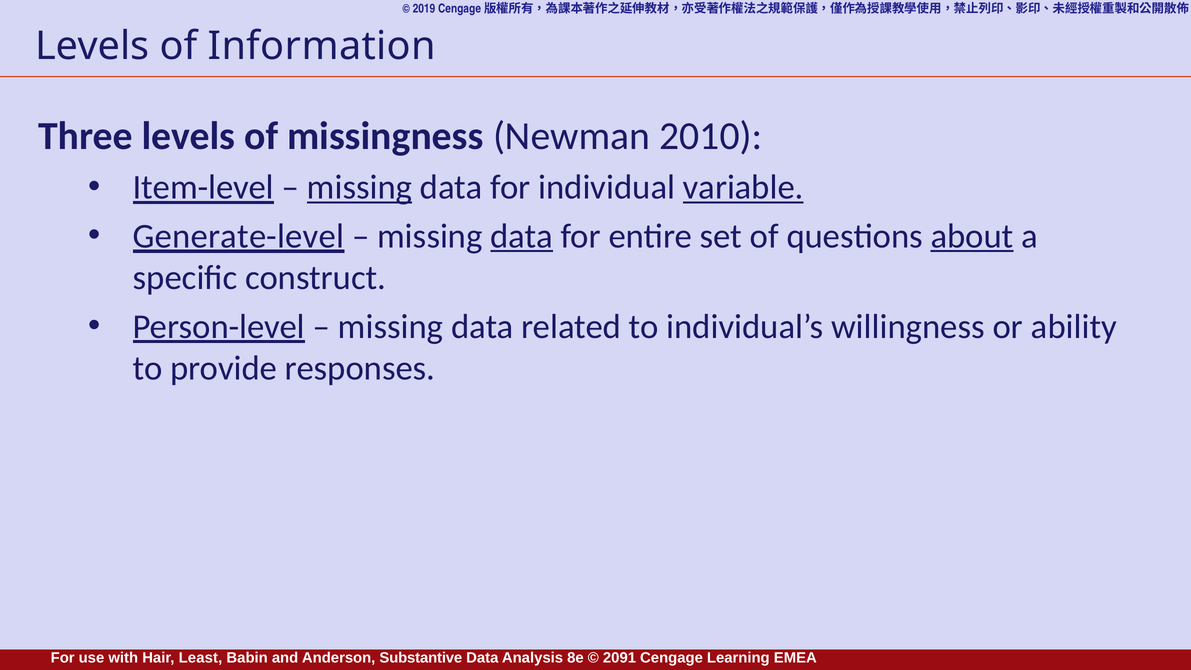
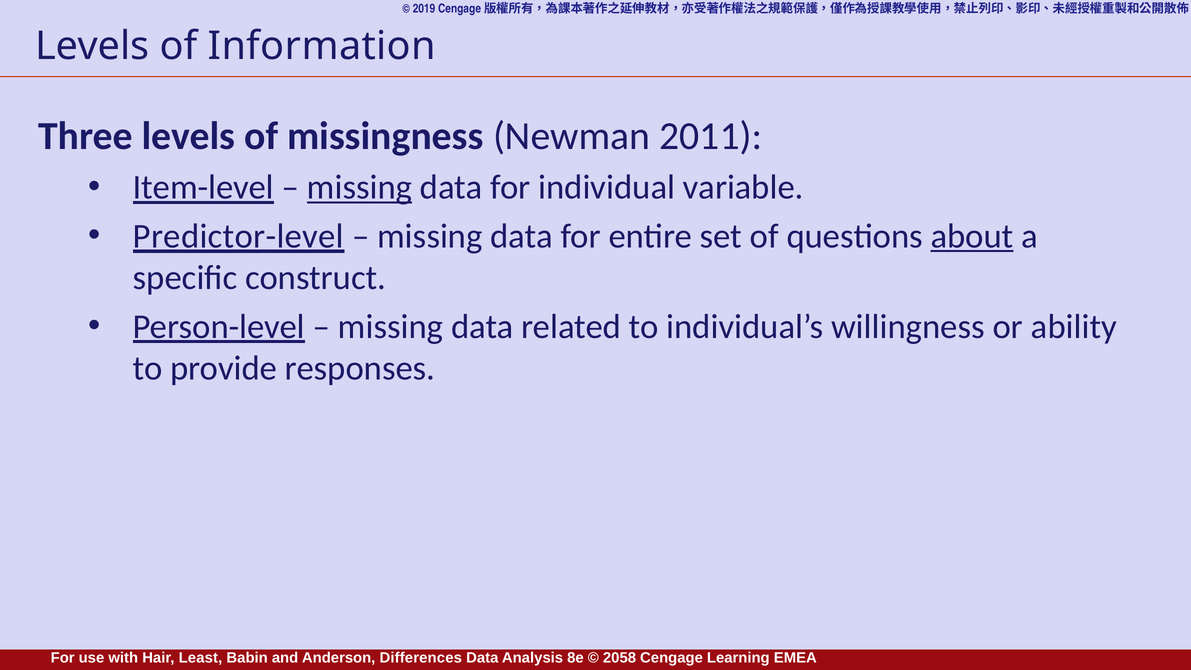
2010: 2010 -> 2011 (711, 136)
variable underline: present -> none (743, 188)
Generate-level: Generate-level -> Predictor-level (238, 236)
data underline: present -> none (522, 236)
Substantive: Substantive -> Differences (421, 658)
2091: 2091 -> 2058 (620, 658)
